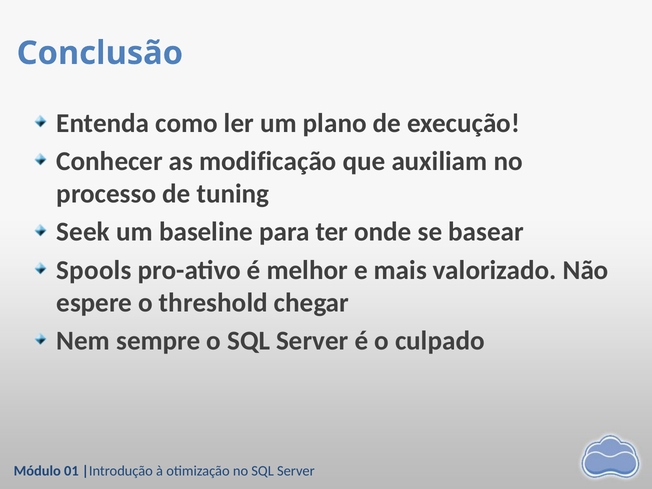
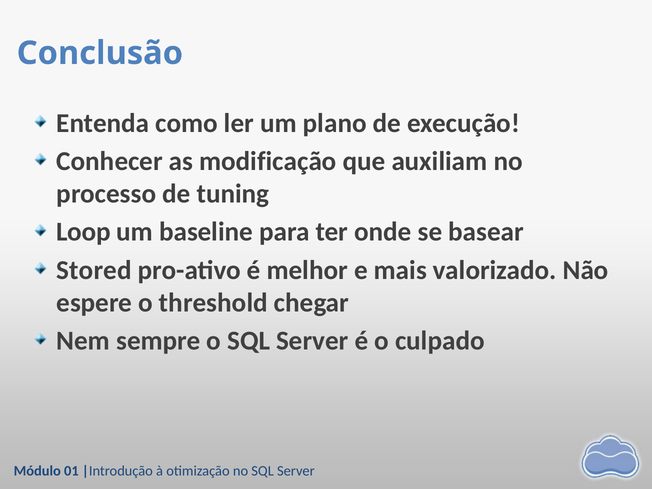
Seek: Seek -> Loop (83, 232)
Spools: Spools -> Stored (94, 270)
